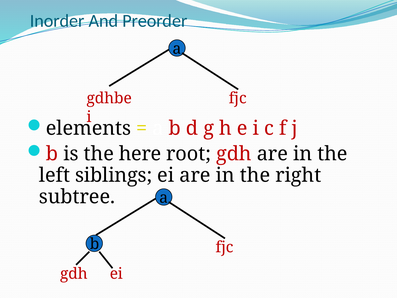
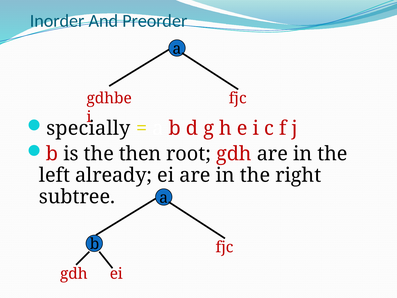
elements: elements -> specially (88, 128)
here: here -> then (140, 154)
siblings: siblings -> already (114, 175)
